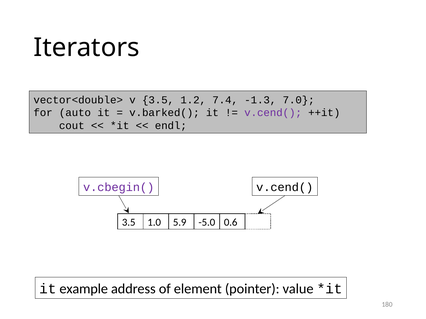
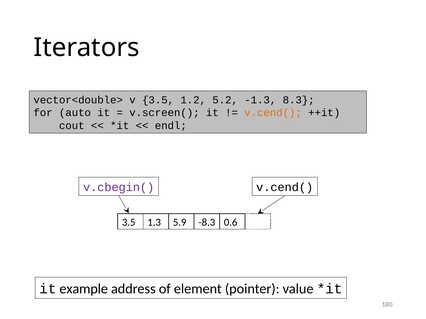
7.4: 7.4 -> 5.2 (225, 100)
7.0: 7.0 -> 8.3 (299, 100)
v.barked(: v.barked( -> v.screen( (164, 113)
v.cend( colour: purple -> orange (273, 113)
1.0: 1.0 -> 1.3 (154, 223)
-5.0: -5.0 -> -8.3 (207, 223)
